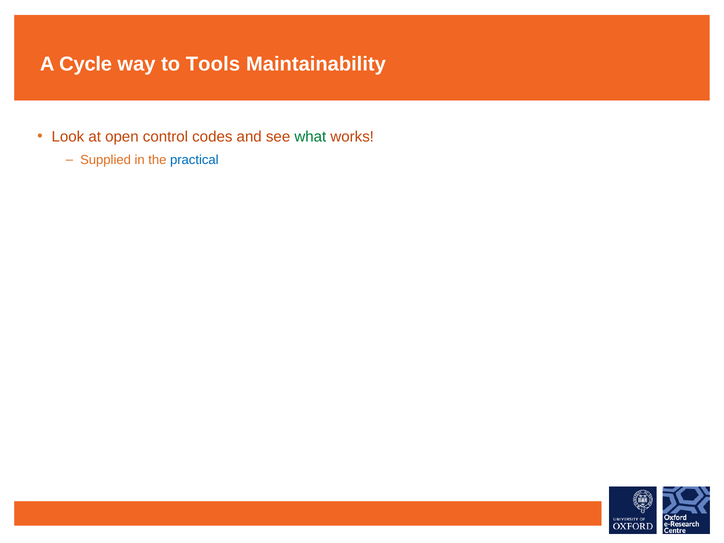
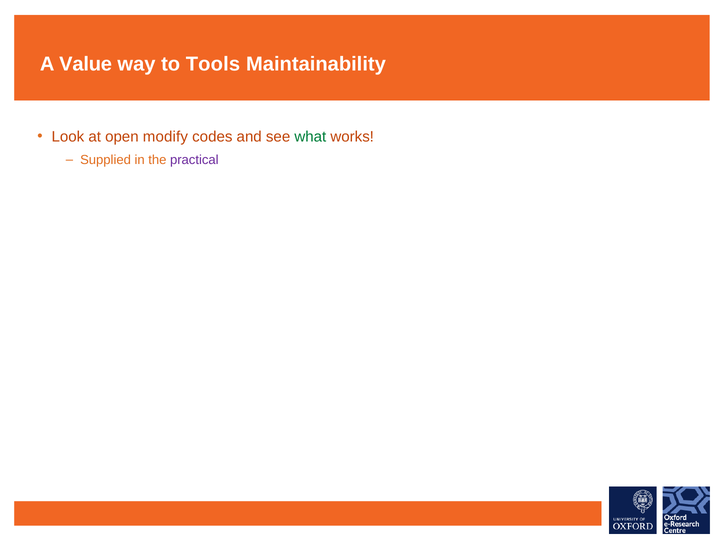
Cycle: Cycle -> Value (86, 64)
control: control -> modify (165, 137)
practical colour: blue -> purple (194, 160)
